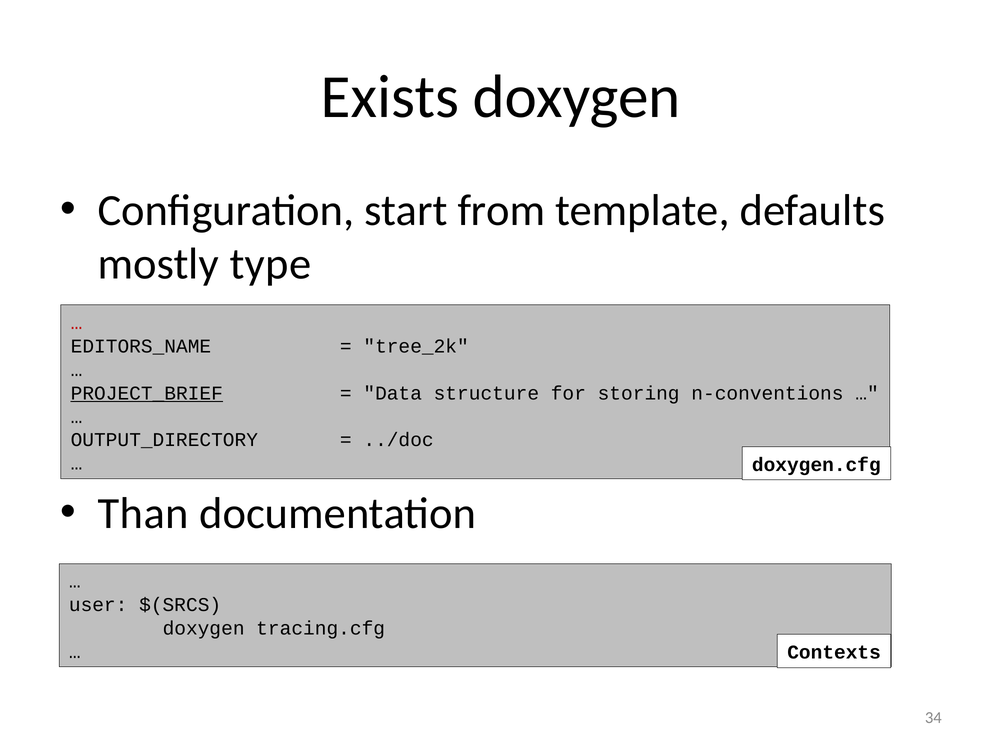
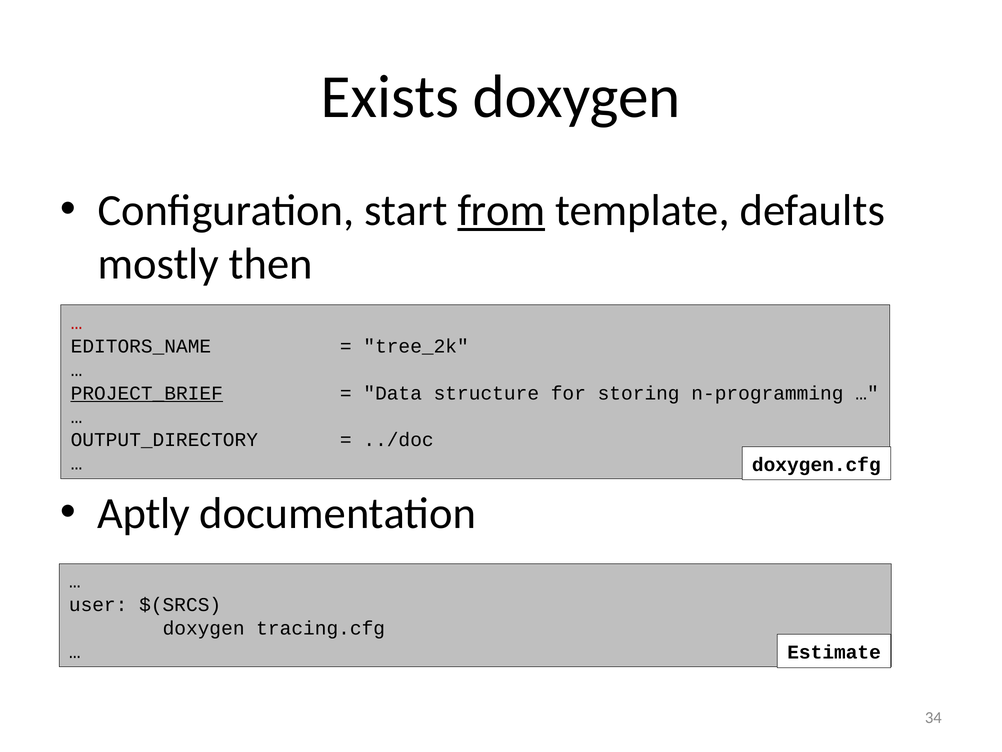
from underline: none -> present (501, 210)
type: type -> then (271, 264)
n-conventions: n-conventions -> n-programming (767, 393)
Than: Than -> Aptly (144, 513)
Contexts: Contexts -> Estimate (834, 652)
